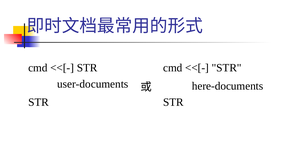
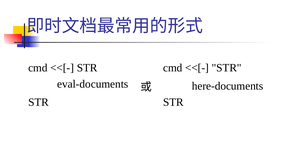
user-documents: user-documents -> eval-documents (93, 84)
